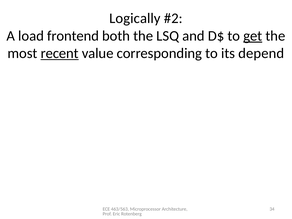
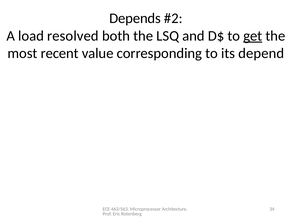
Logically: Logically -> Depends (135, 18)
frontend: frontend -> resolved (73, 36)
recent underline: present -> none (60, 53)
